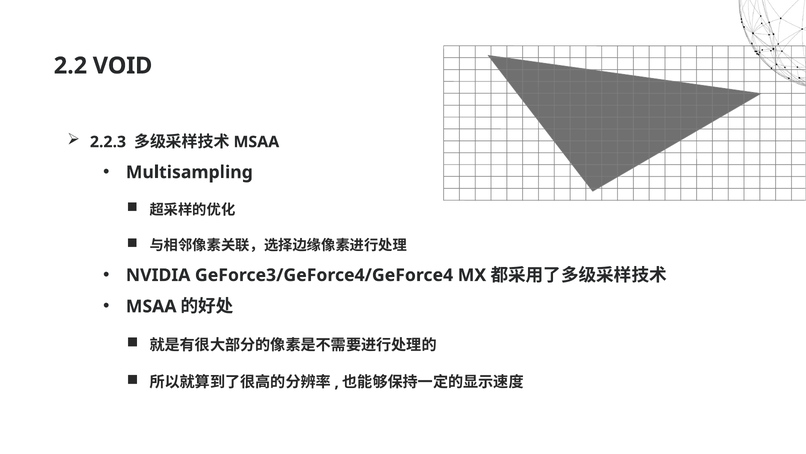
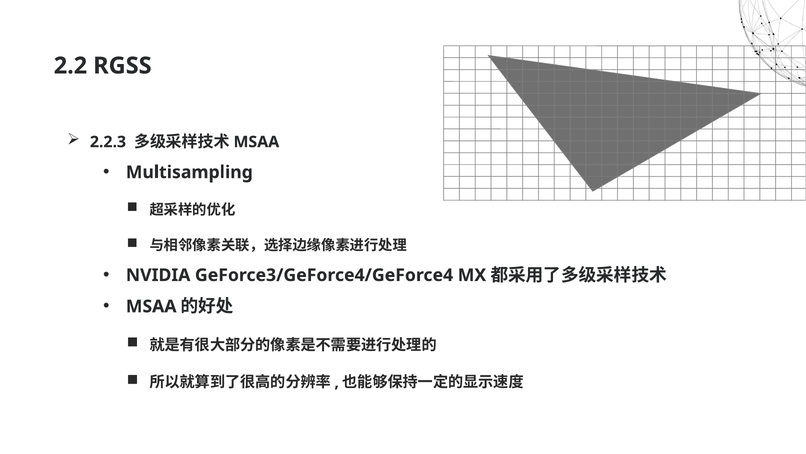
VOID: VOID -> RGSS (122, 66)
